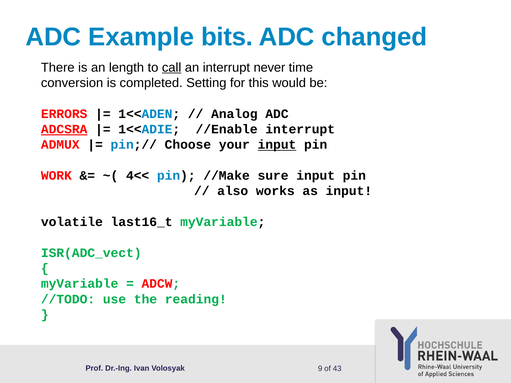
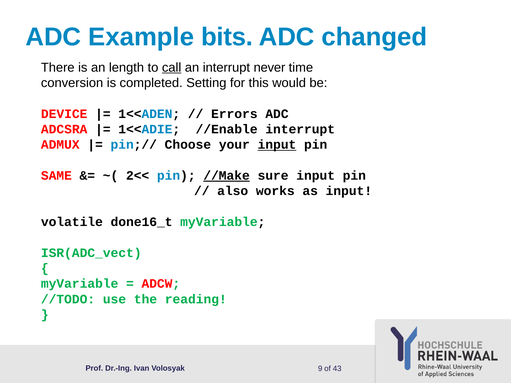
ERRORS: ERRORS -> DEVICE (64, 114)
Analog: Analog -> Errors (234, 114)
ADCSRA underline: present -> none (64, 129)
WORK: WORK -> SAME (56, 176)
4<<: 4<< -> 2<< (138, 176)
//Make underline: none -> present (227, 176)
last16_t: last16_t -> done16_t (142, 222)
